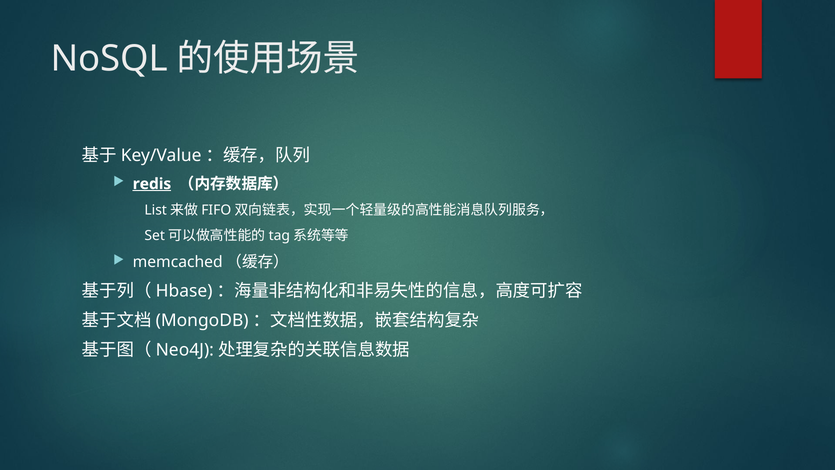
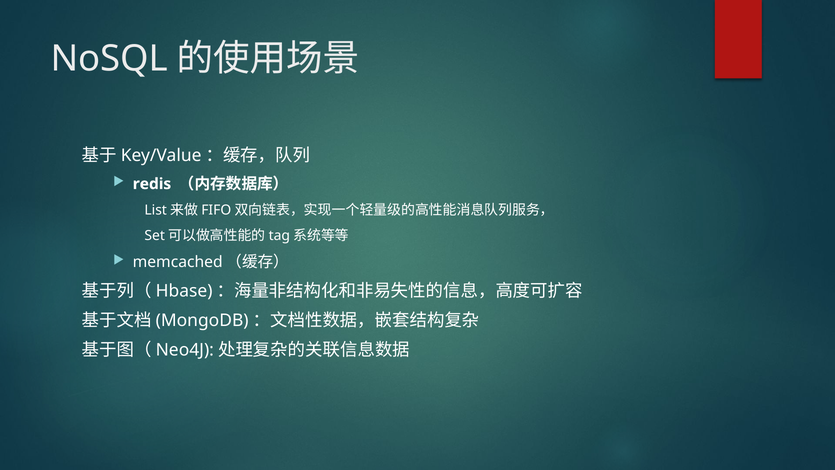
redis underline: present -> none (152, 184)
